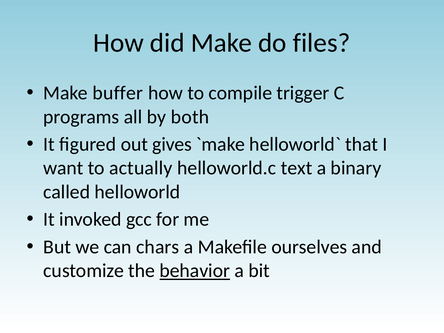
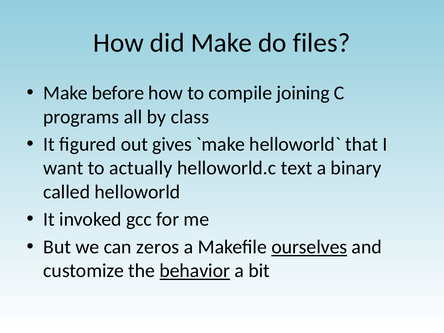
buffer: buffer -> before (118, 93)
trigger: trigger -> joining (303, 93)
both: both -> class (190, 117)
chars: chars -> zeros (158, 247)
ourselves underline: none -> present (309, 247)
